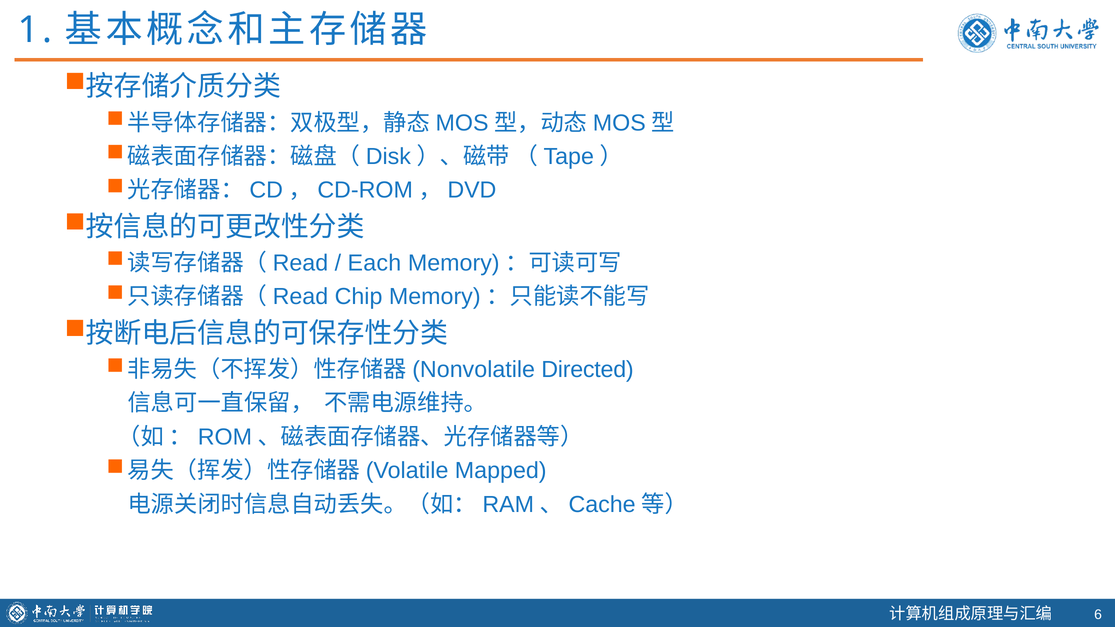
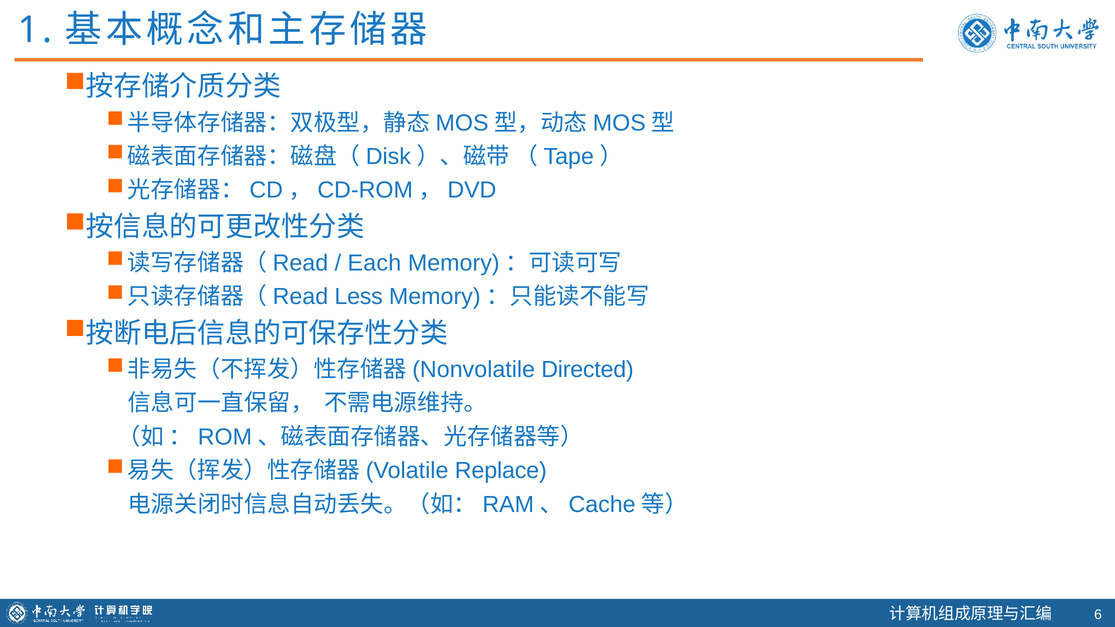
Chip: Chip -> Less (359, 297)
Mapped: Mapped -> Replace (501, 471)
